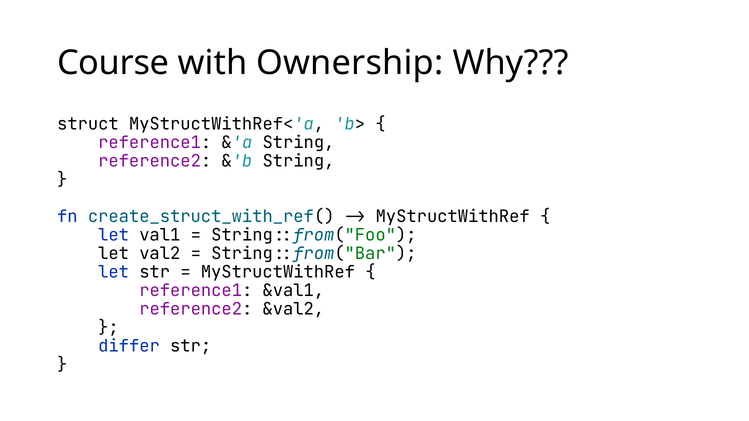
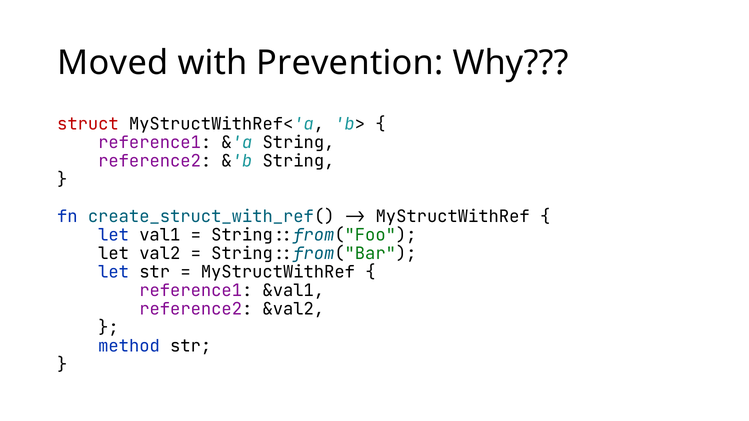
Course: Course -> Moved (113, 63)
Ownership: Ownership -> Prevention (350, 63)
struct colour: black -> red (88, 124)
differ: differ -> method (129, 347)
